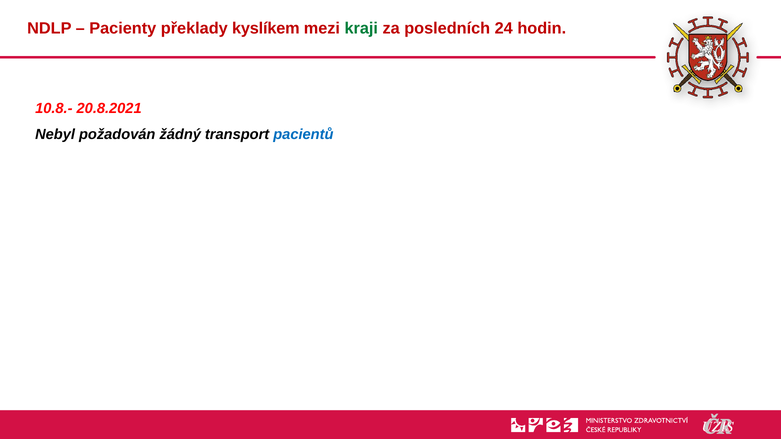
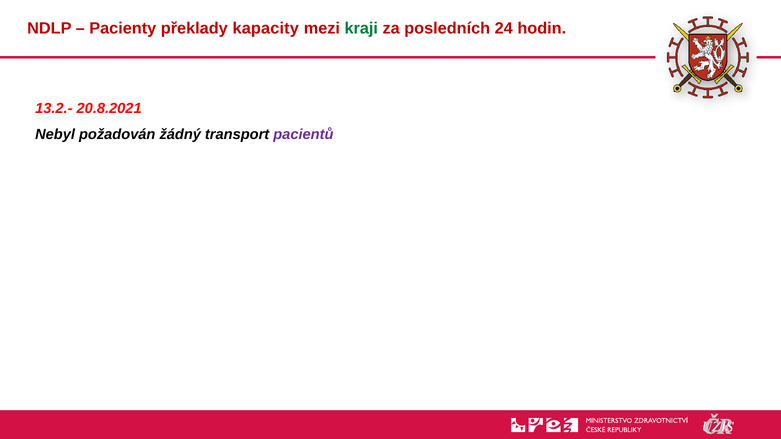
kyslíkem: kyslíkem -> kapacity (266, 29)
10.8.-: 10.8.- -> 13.2.- (54, 109)
pacientů colour: blue -> purple (303, 134)
